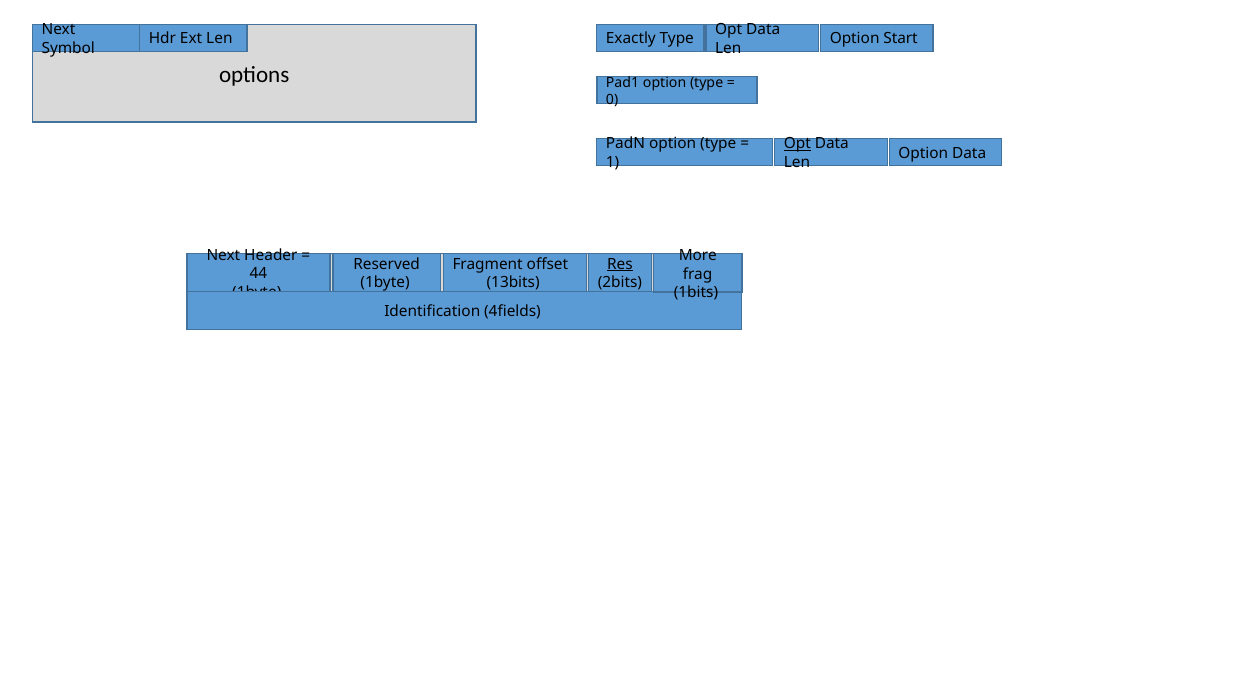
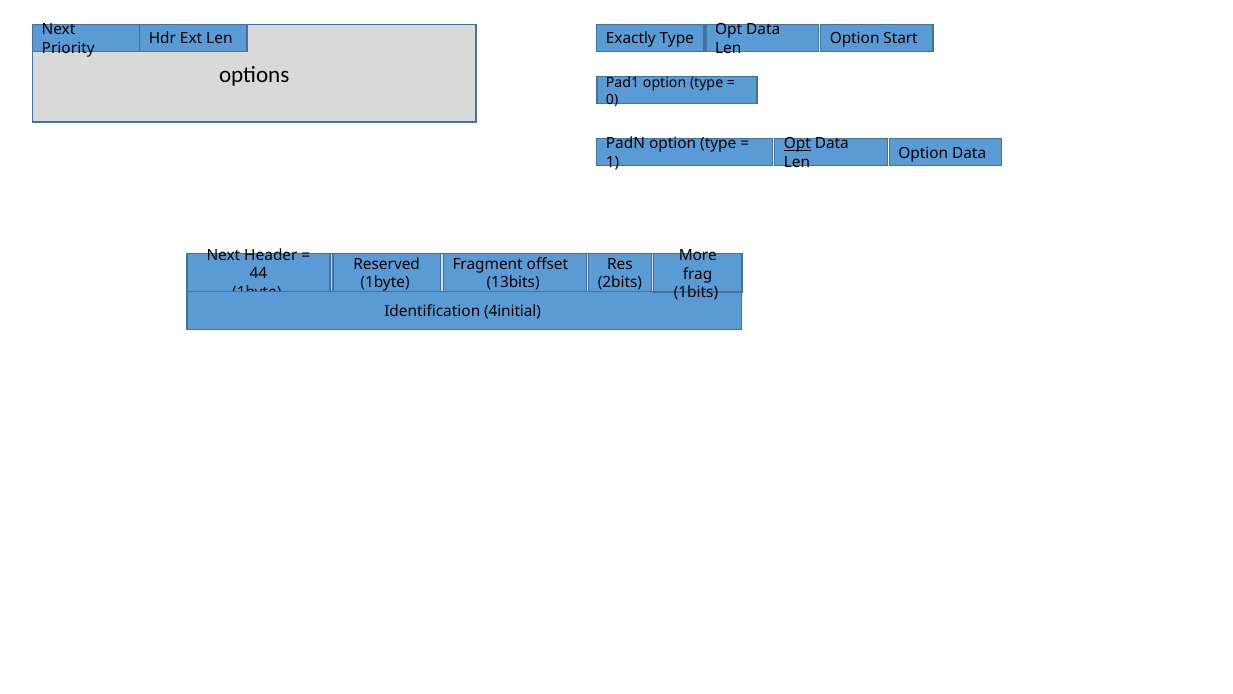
Symbol: Symbol -> Priority (68, 48)
Res underline: present -> none (620, 264)
4fields: 4fields -> 4initial (513, 312)
